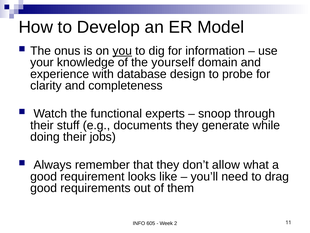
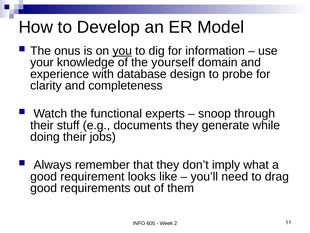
allow: allow -> imply (226, 165)
